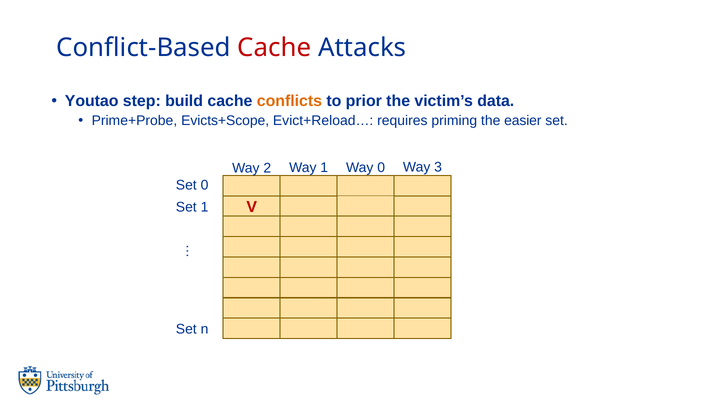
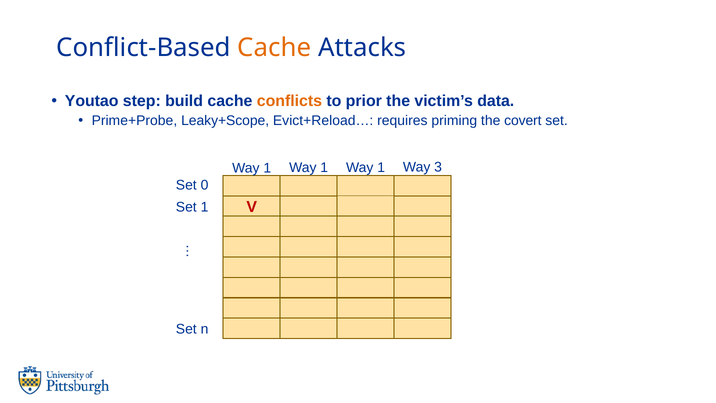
Cache colour: red -> orange (274, 48)
Evicts+Scope: Evicts+Scope -> Leaky+Scope (225, 121)
easier: easier -> covert (523, 121)
2: 2 -> 1 (267, 168)
0: 0 -> 1 (381, 168)
